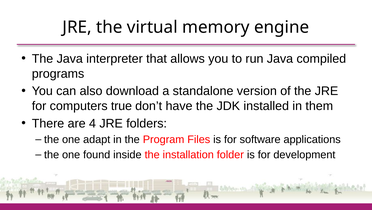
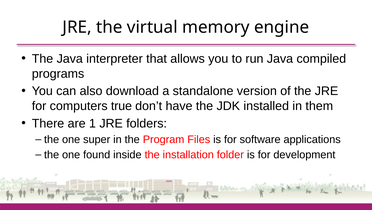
4: 4 -> 1 (92, 123)
adapt: adapt -> super (97, 139)
